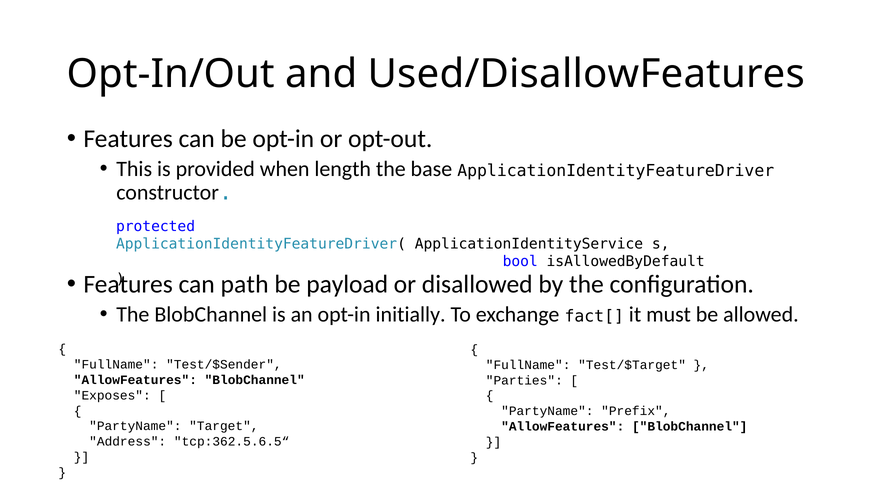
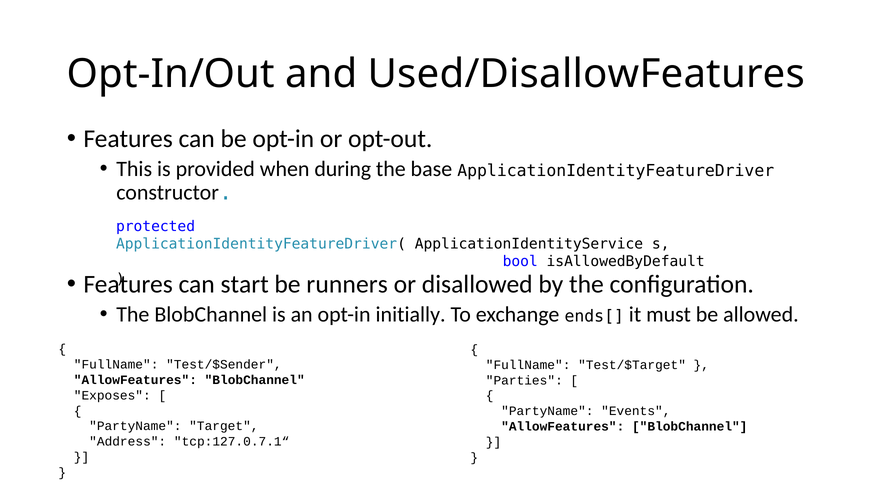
length: length -> during (343, 169)
path: path -> start (245, 284)
payload: payload -> runners (347, 284)
fact[: fact[ -> ends[ (594, 316)
Prefix: Prefix -> Events (636, 411)
tcp:362.5.6.5“: tcp:362.5.6.5“ -> tcp:127.0.7.1“ (232, 441)
